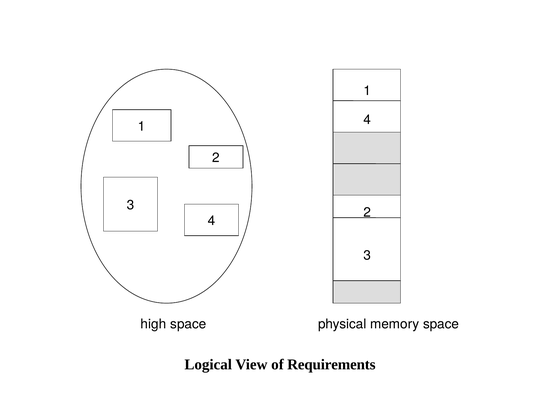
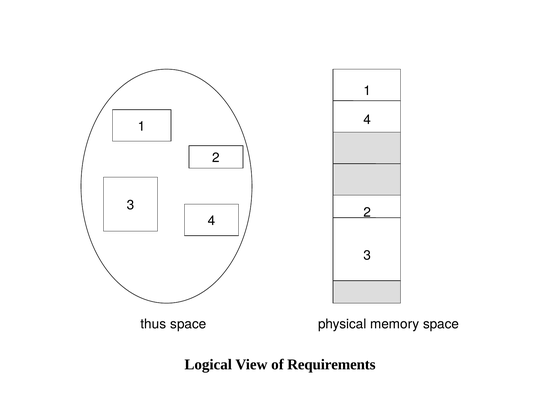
high: high -> thus (153, 324)
